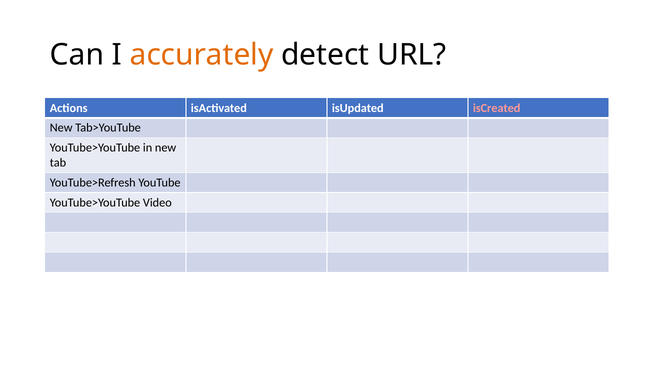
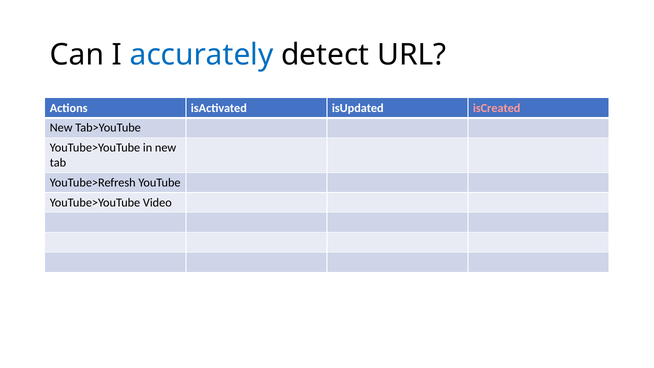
accurately colour: orange -> blue (202, 55)
